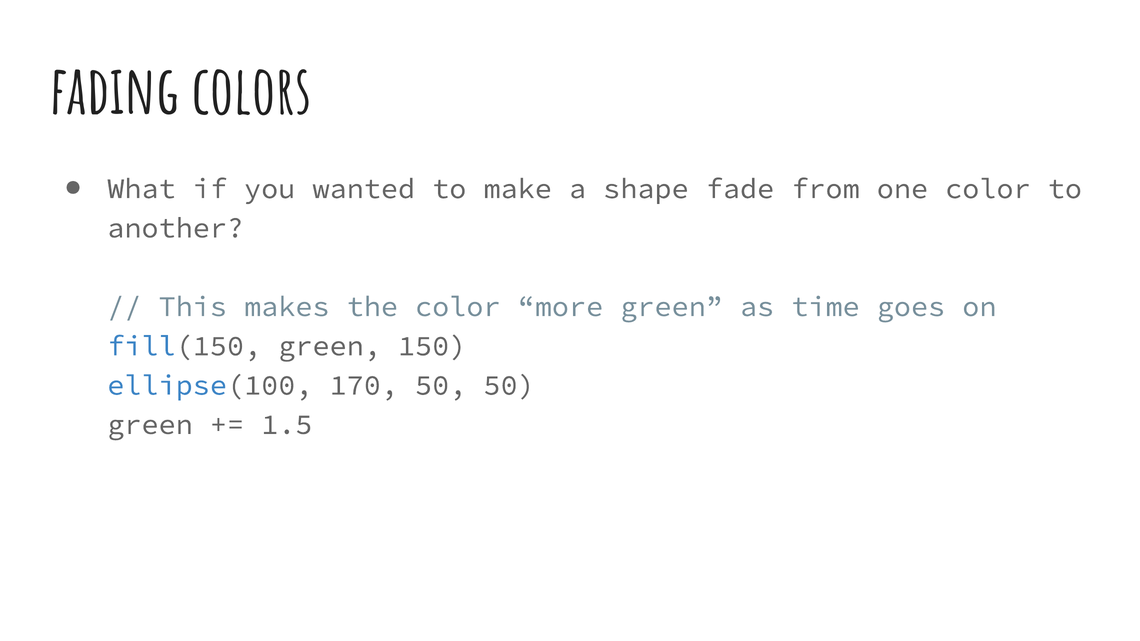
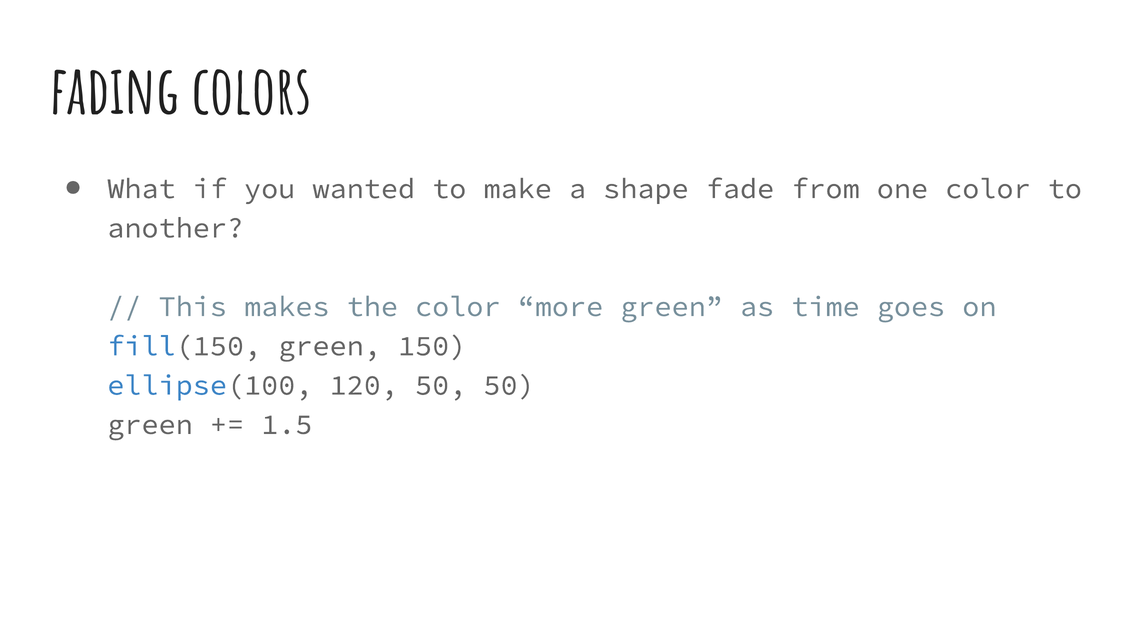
170: 170 -> 120 (364, 385)
